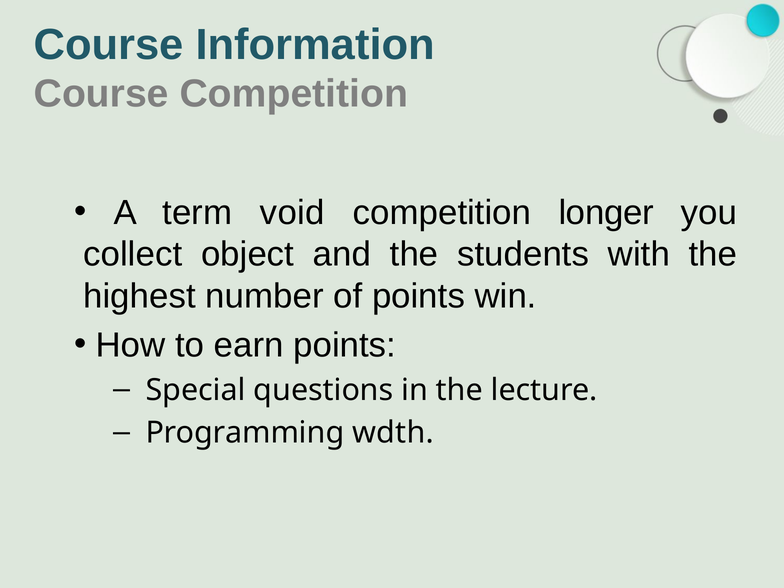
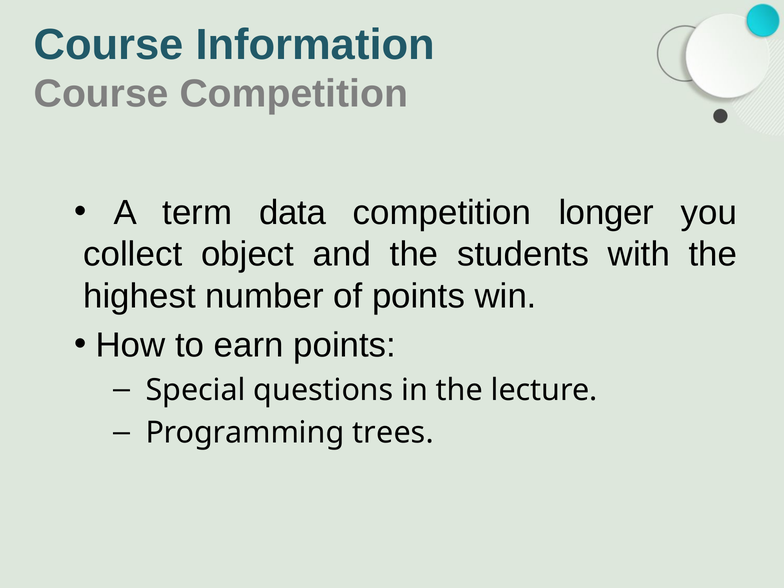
void: void -> data (293, 213)
wdth: wdth -> trees (393, 433)
